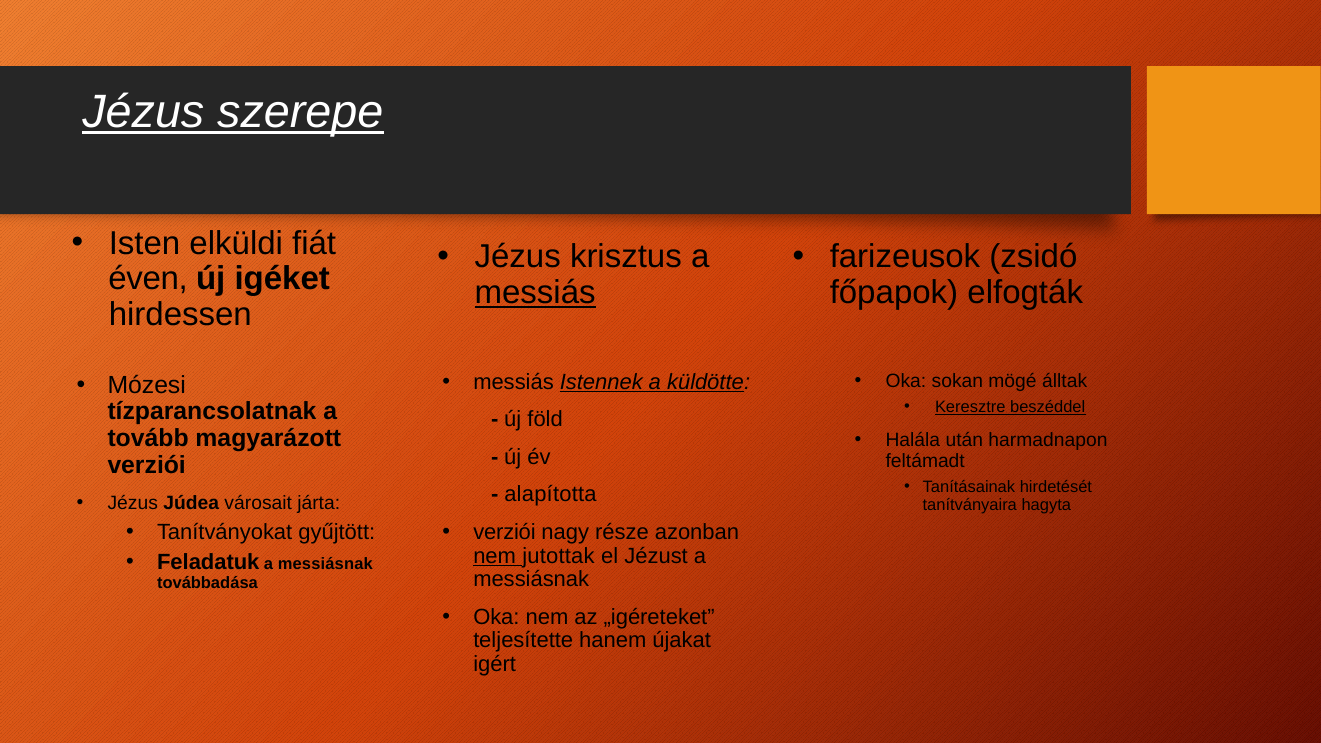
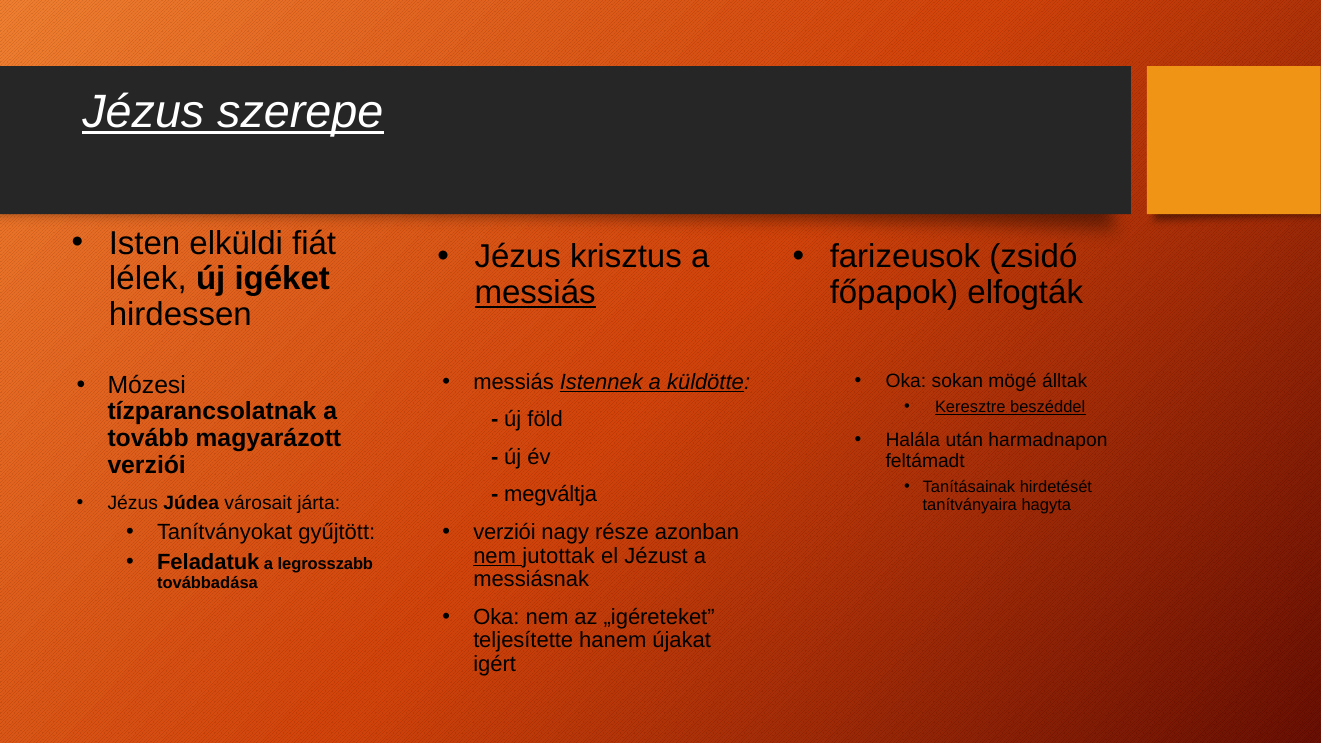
éven: éven -> lélek (148, 279)
alapította: alapította -> megváltja (551, 495)
Feladatuk a messiásnak: messiásnak -> legrosszabb (325, 564)
